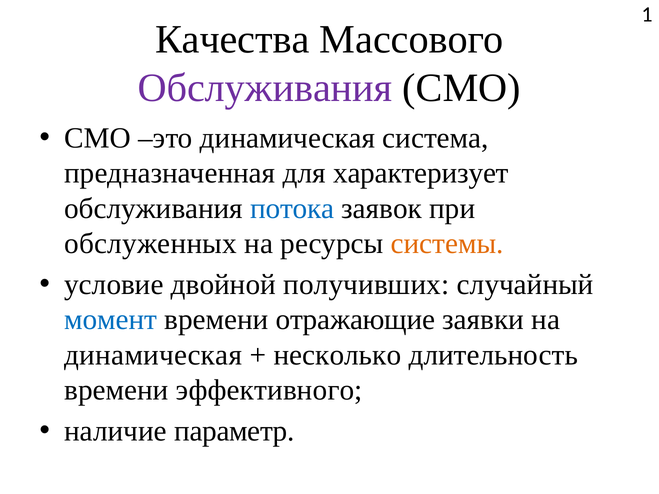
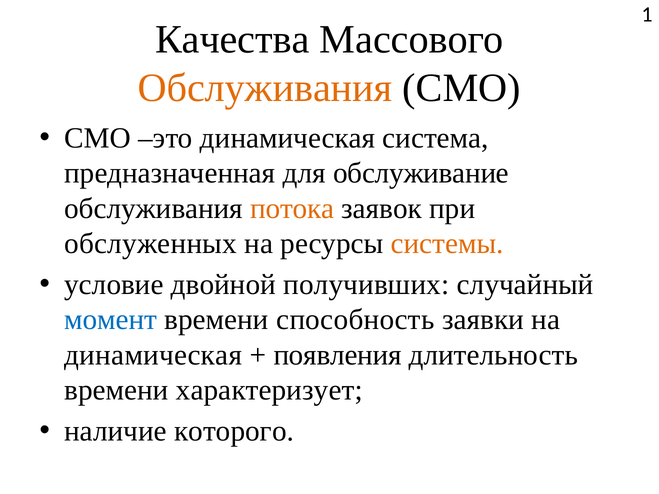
Обслуживания colour: purple -> orange (265, 88)
характеризует: характеризует -> обслуживание (421, 173)
потока colour: blue -> orange (292, 209)
отражающие: отражающие -> способность (355, 320)
несколько: несколько -> появления (338, 355)
эффективного: эффективного -> характеризует (269, 390)
параметр: параметр -> которого (234, 431)
